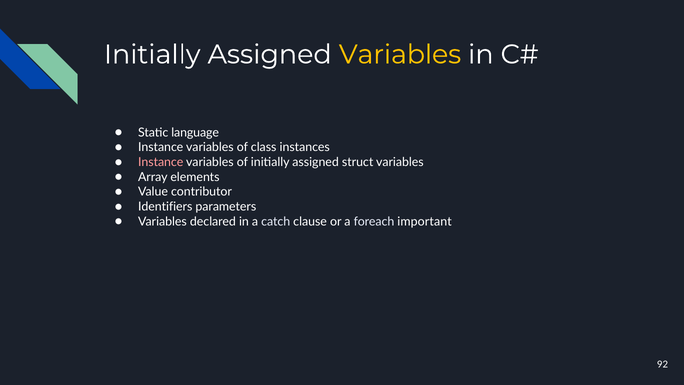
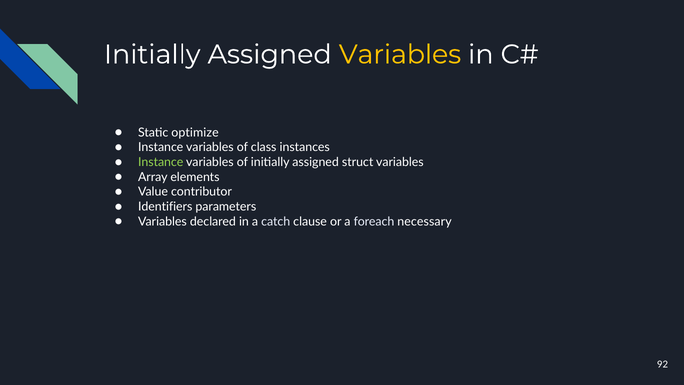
language: language -> optimize (195, 132)
Instance colour: pink -> light green (161, 162)
important: important -> necessary (425, 221)
